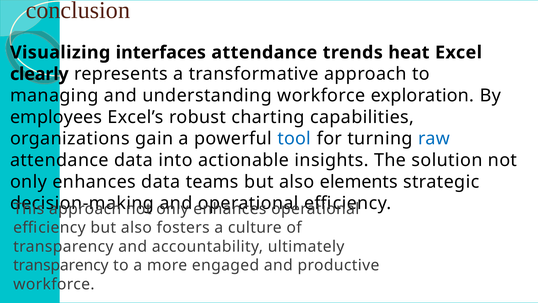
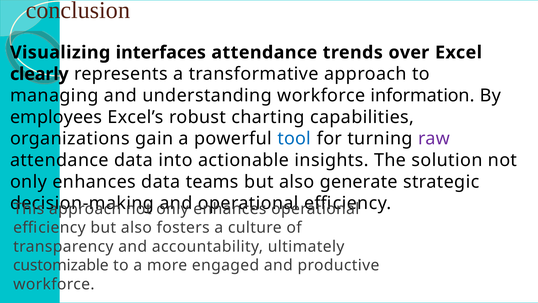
heat: heat -> over (409, 52)
exploration: exploration -> information (423, 95)
raw colour: blue -> purple (434, 139)
elements: elements -> generate (359, 182)
transparency: transparency -> customizable (61, 265)
